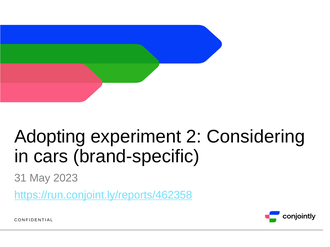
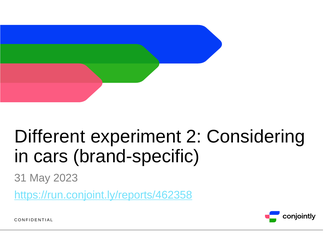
Adopting: Adopting -> Different (50, 137)
